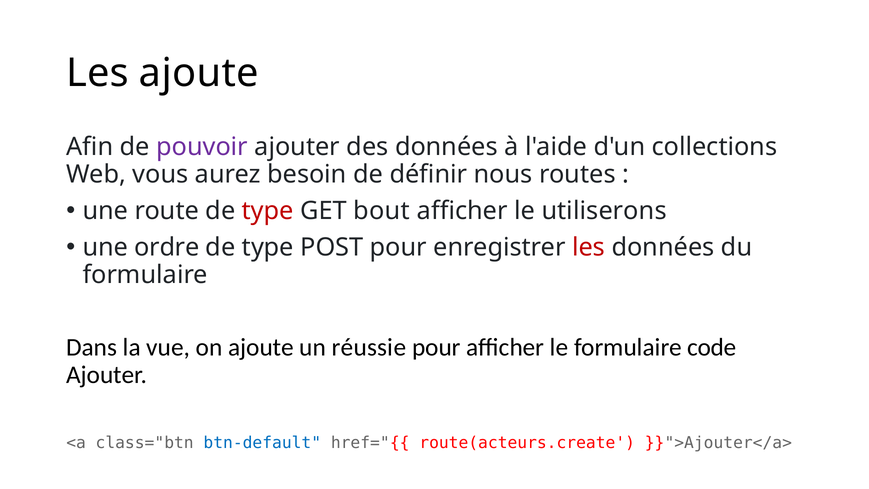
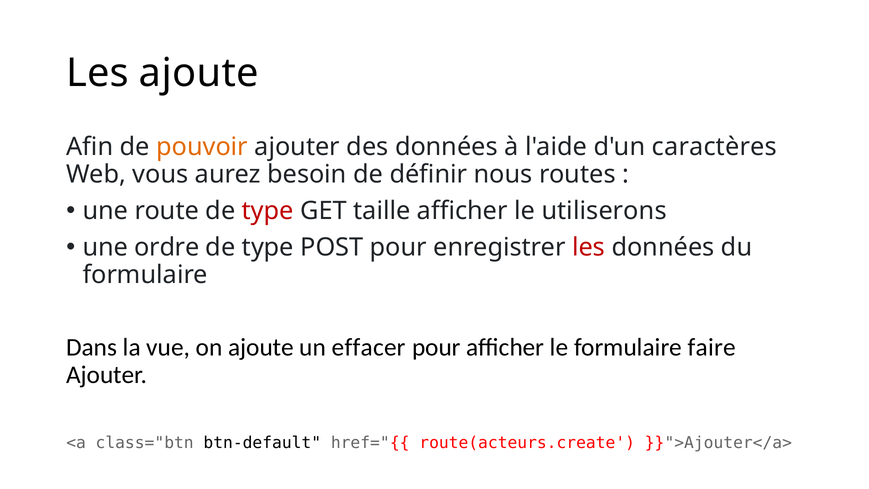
pouvoir colour: purple -> orange (202, 147)
collections: collections -> caractères (714, 147)
bout: bout -> taille (382, 211)
réussie: réussie -> effacer (369, 347)
code: code -> faire (712, 347)
btn-default colour: blue -> black (262, 443)
